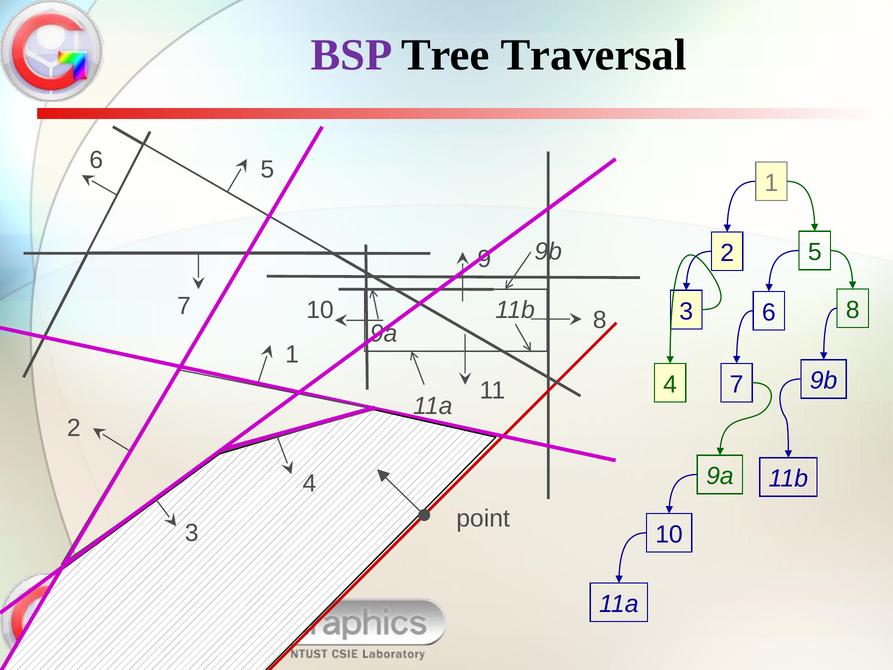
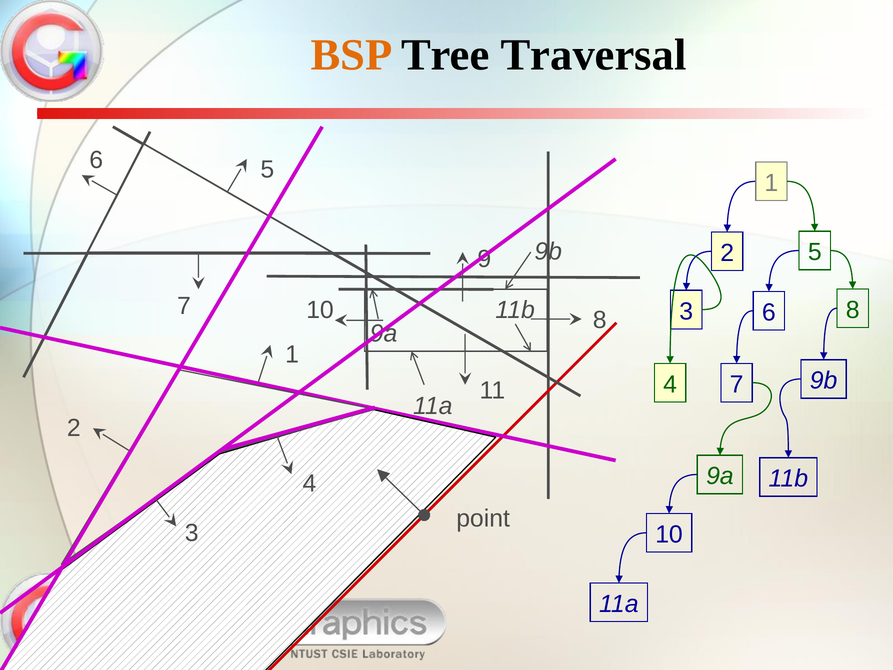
BSP colour: purple -> orange (351, 55)
